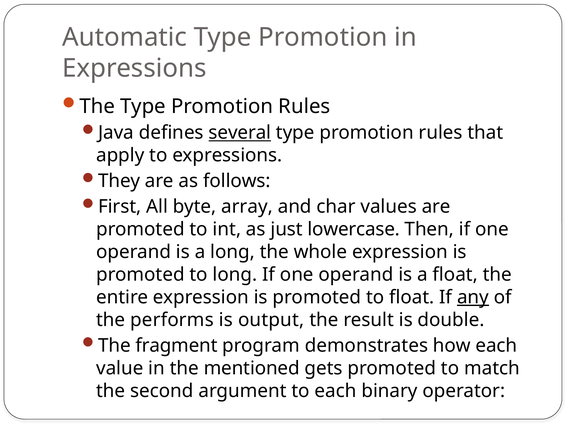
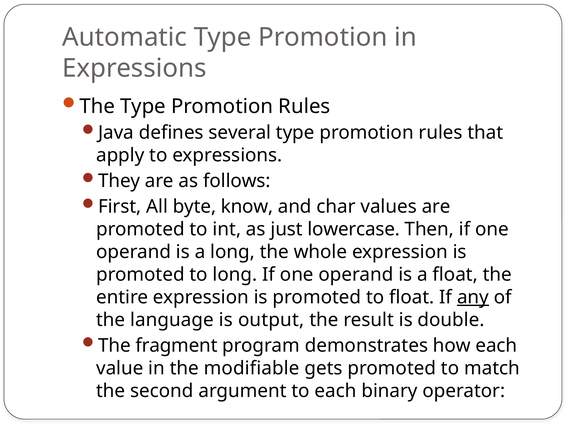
several underline: present -> none (240, 133)
array: array -> know (247, 206)
performs: performs -> language (172, 320)
mentioned: mentioned -> modifiable (252, 368)
